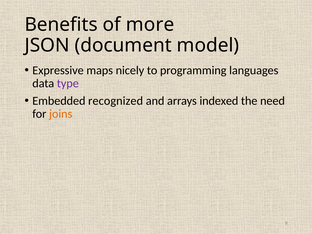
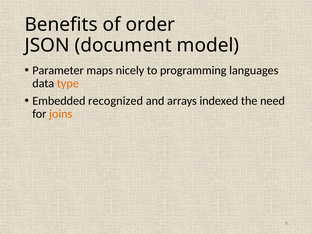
more: more -> order (150, 25)
Expressive: Expressive -> Parameter (58, 70)
type colour: purple -> orange (68, 83)
